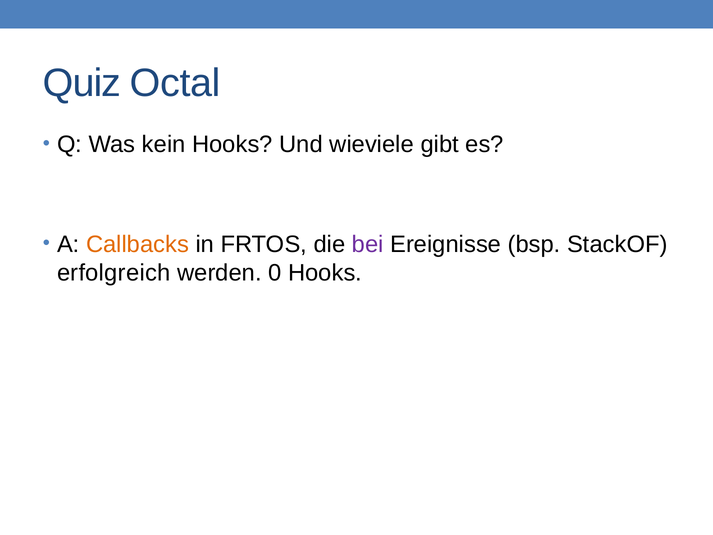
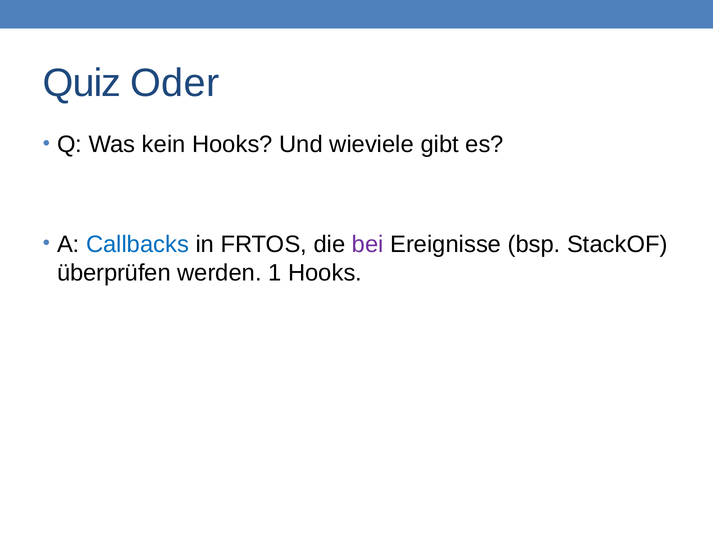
Octal: Octal -> Oder (175, 83)
Callbacks colour: orange -> blue (138, 244)
erfolgreich: erfolgreich -> überprüfen (114, 273)
0: 0 -> 1 (275, 273)
